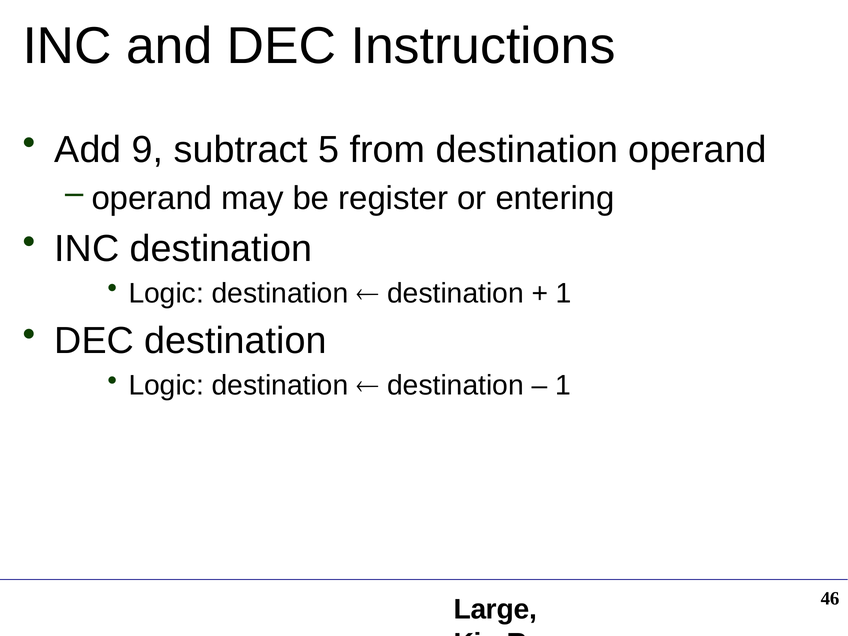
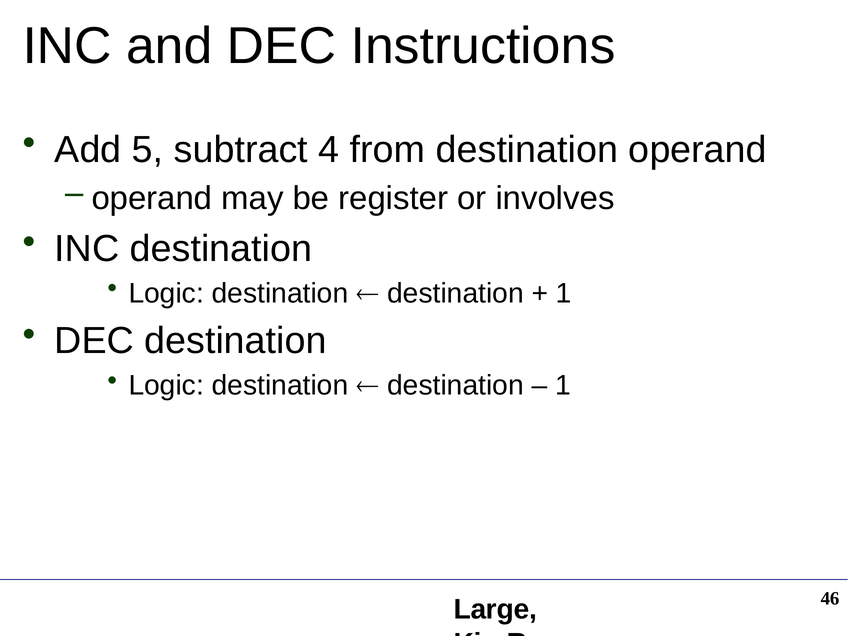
9: 9 -> 5 (148, 150)
5: 5 -> 4 (329, 150)
entering: entering -> involves (555, 198)
